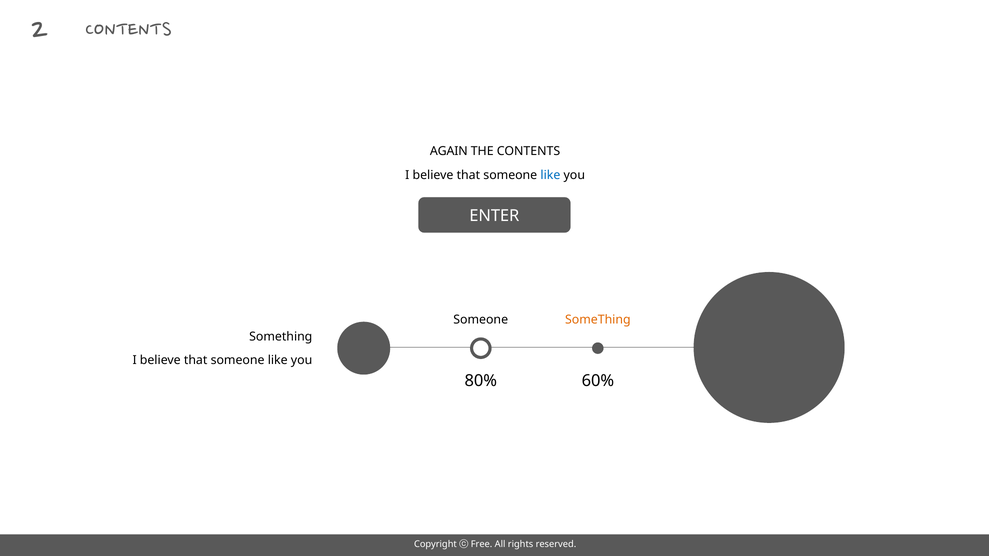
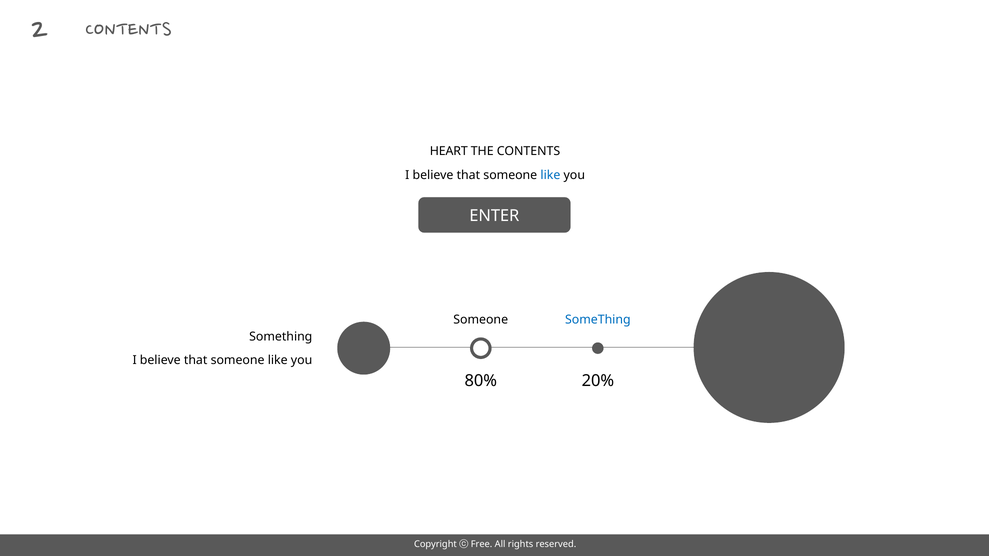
AGAIN: AGAIN -> HEART (449, 151)
SomeThing colour: orange -> blue (598, 320)
60%: 60% -> 20% (598, 381)
